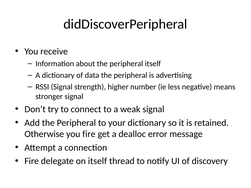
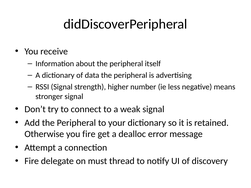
on itself: itself -> must (97, 161)
